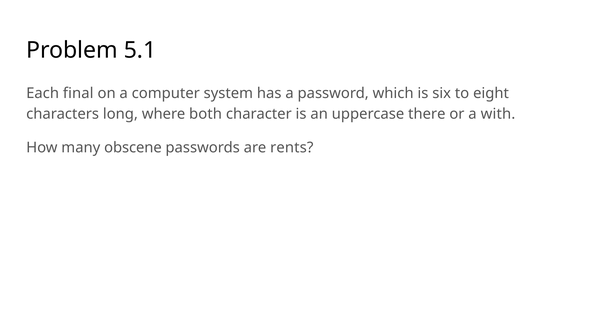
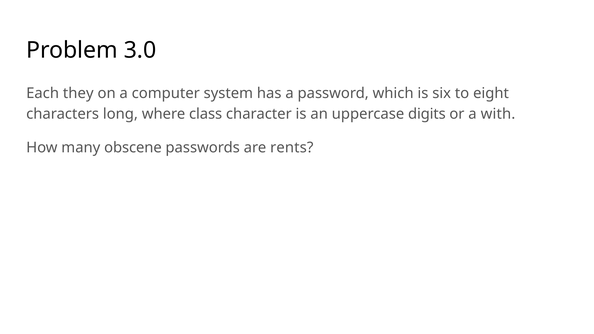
5.1: 5.1 -> 3.0 (140, 50)
final: final -> they (78, 93)
both: both -> class (206, 114)
there: there -> digits (427, 114)
